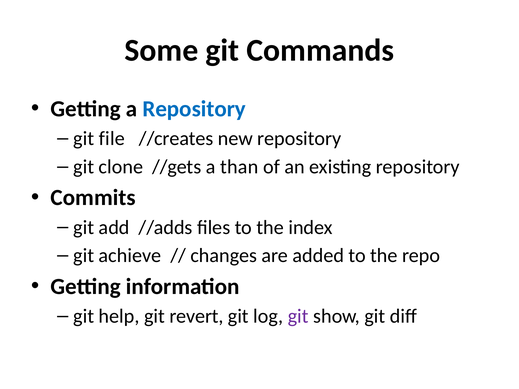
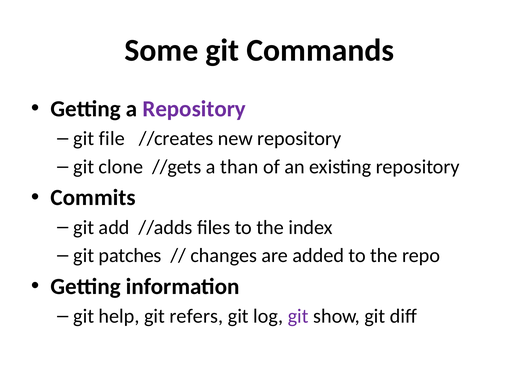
Repository colour: blue -> purple (194, 109)
achieve: achieve -> patches (130, 256)
revert: revert -> refers (196, 316)
